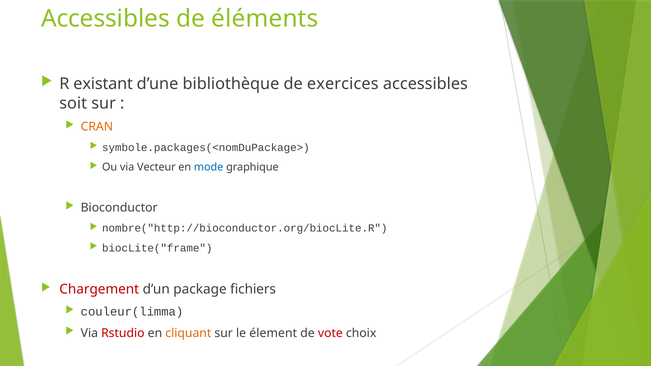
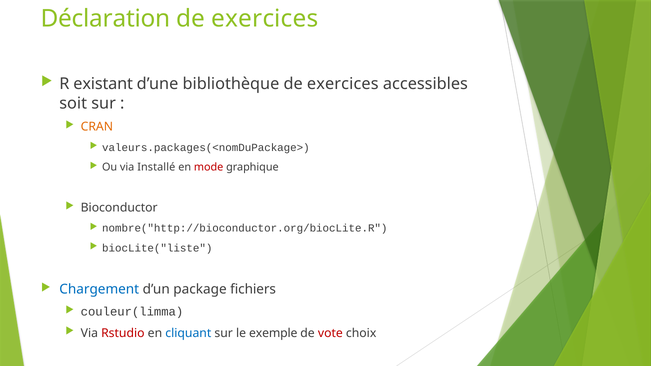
Accessibles: Accessibles -> Déclaration (106, 19)
éléments: éléments -> exercices (265, 19)
symbole.packages(<nomDuPackage>: symbole.packages(<nomDuPackage> -> valeurs.packages(<nomDuPackage> (206, 148)
Vecteur: Vecteur -> Installé (156, 167)
mode colour: blue -> red (209, 167)
biocLite("frame: biocLite("frame -> biocLite("liste (157, 248)
Chargement colour: red -> blue (99, 290)
cliquant colour: orange -> blue (188, 333)
élement: élement -> exemple (273, 333)
